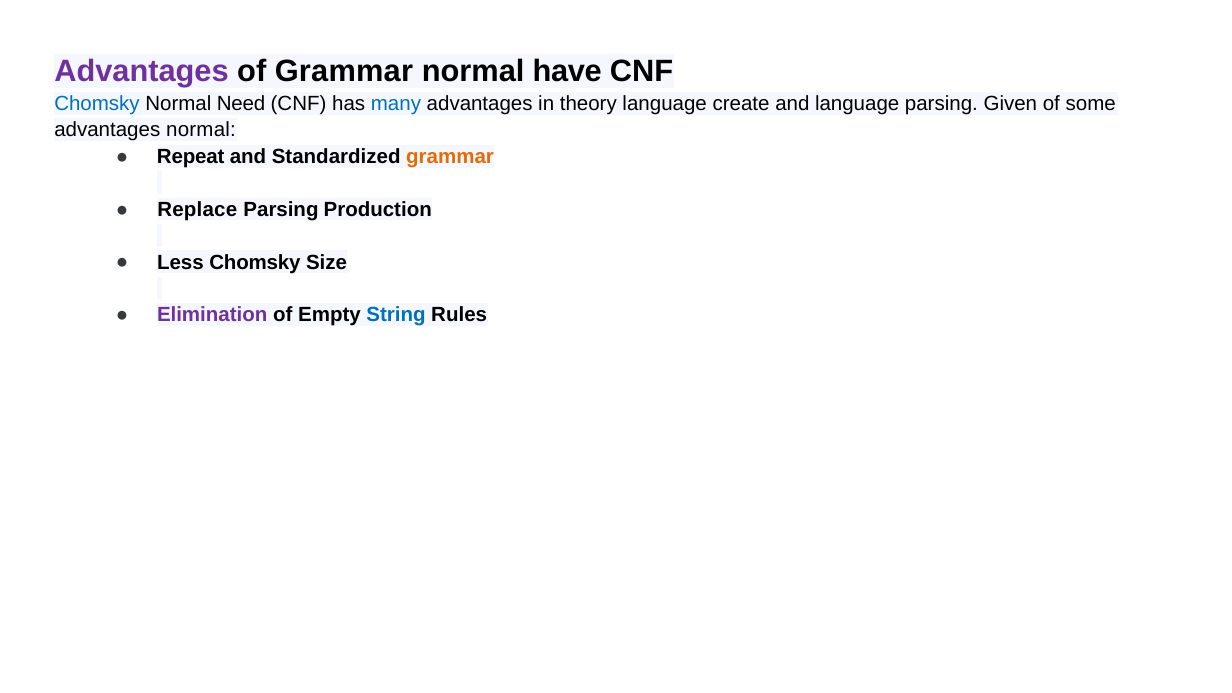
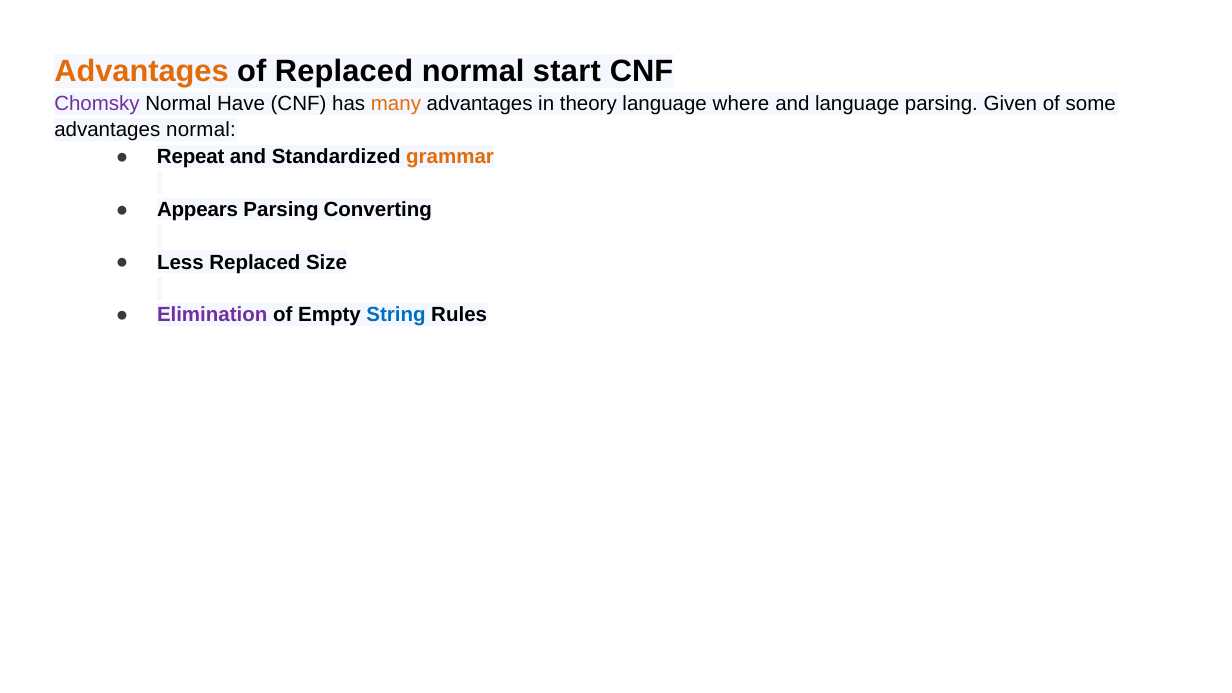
Advantages colour: purple -> orange (141, 72)
of Grammar: Grammar -> Replaced (344, 72)
have: have -> start (567, 72)
Chomsky colour: blue -> purple (97, 104)
Need: Need -> Have (241, 104)
many colour: blue -> orange (396, 104)
create: create -> where (741, 104)
Replace: Replace -> Appears (197, 209)
Production: Production -> Converting (378, 209)
Less Chomsky: Chomsky -> Replaced (255, 262)
